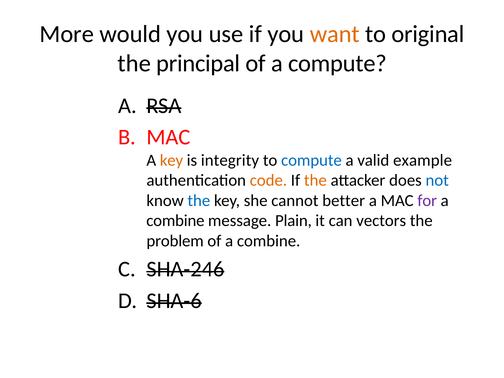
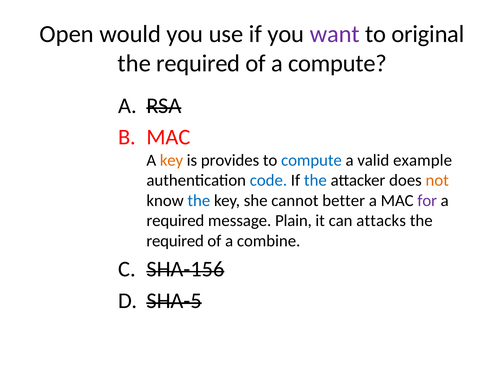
More: More -> Open (67, 34)
want colour: orange -> purple (335, 34)
principal: principal -> required (198, 63)
integrity: integrity -> provides (230, 160)
code colour: orange -> blue (268, 180)
the colour: orange -> blue (315, 180)
not colour: blue -> orange (437, 180)
combine: combine -> required (175, 221)
vectors: vectors -> attacks (381, 221)
problem: problem -> required (175, 241)
SHA-246: SHA-246 -> SHA-156 (185, 269)
SHA-6: SHA-6 -> SHA-5 (174, 301)
